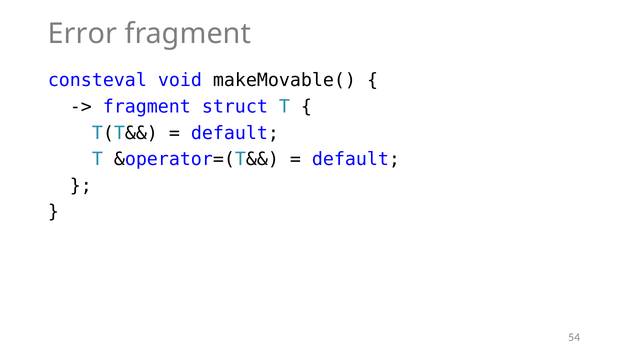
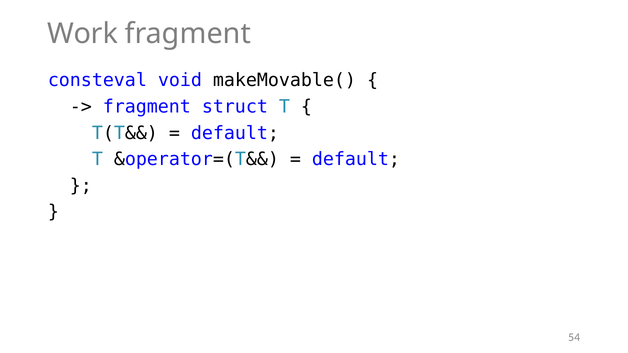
Error: Error -> Work (83, 34)
